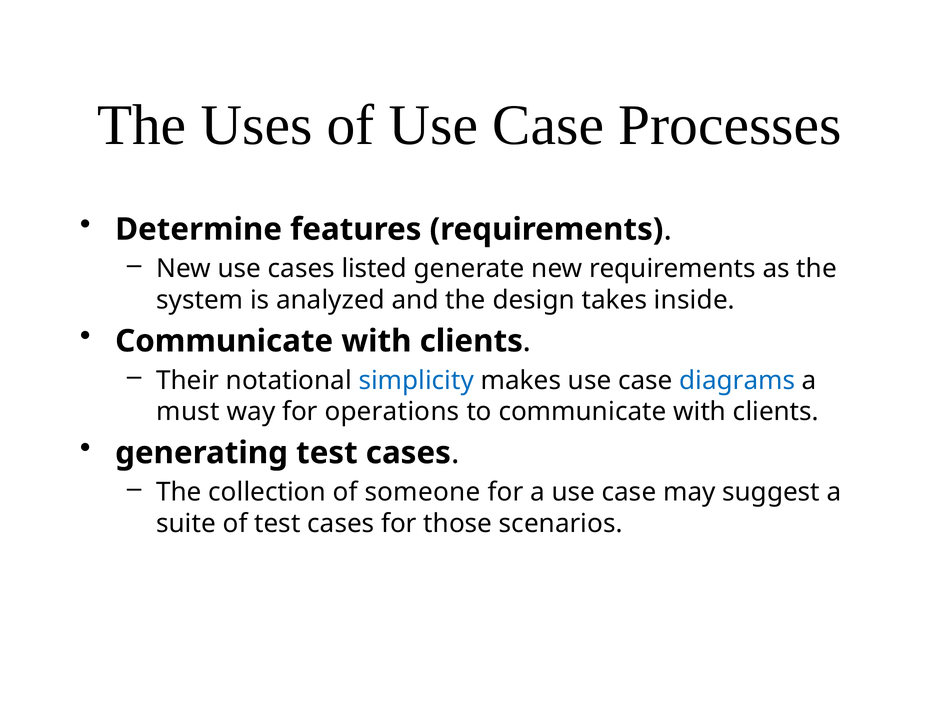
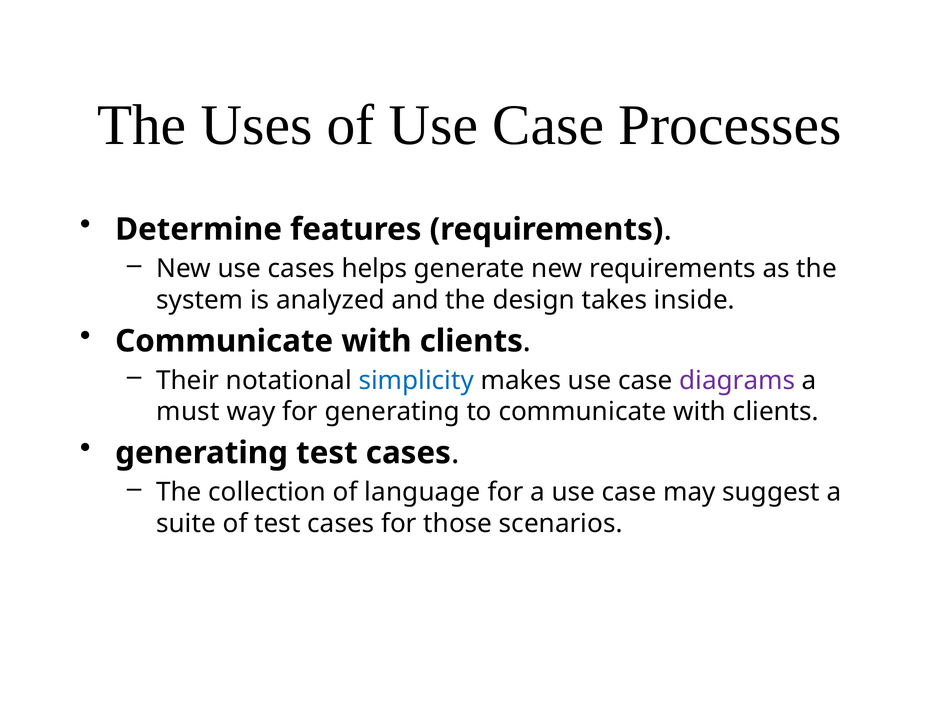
listed: listed -> helps (374, 269)
diagrams colour: blue -> purple (737, 380)
for operations: operations -> generating (392, 412)
someone: someone -> language (423, 492)
